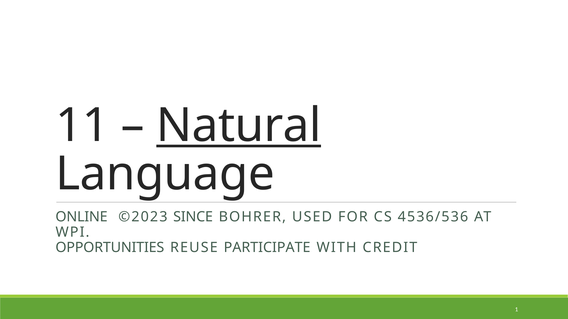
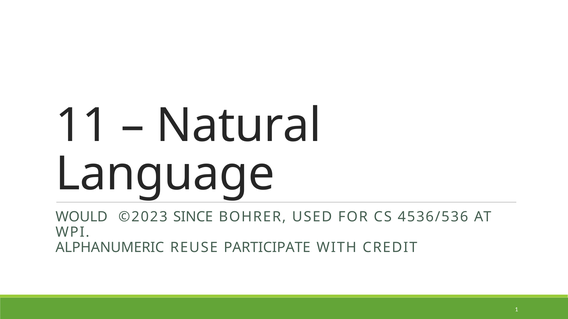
Natural underline: present -> none (239, 126)
ONLINE: ONLINE -> WOULD (82, 217)
OPPORTUNITIES: OPPORTUNITIES -> ALPHANUMERIC (110, 248)
